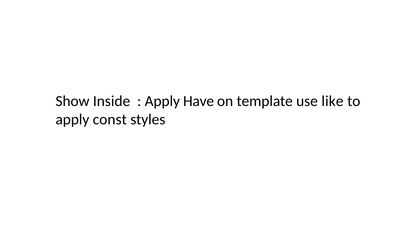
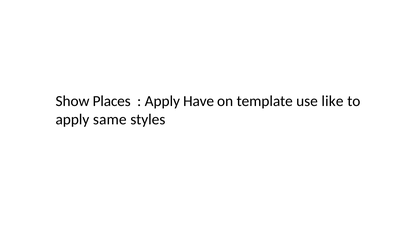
Inside: Inside -> Places (112, 101)
const: const -> same (110, 120)
